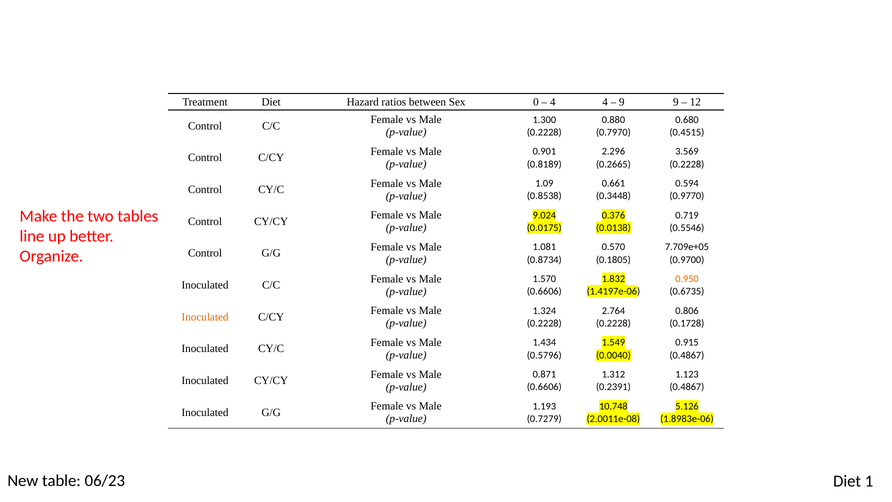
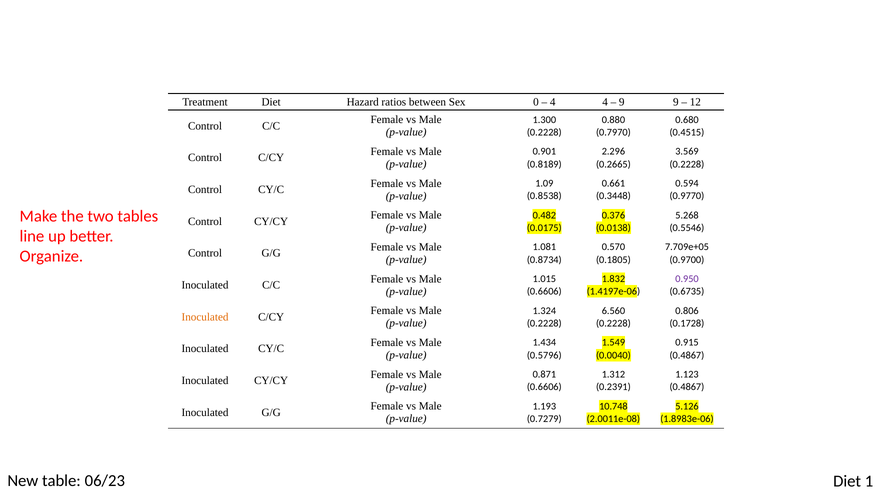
9.024: 9.024 -> 0.482 (544, 215)
0.719: 0.719 -> 5.268 (687, 215)
1.570: 1.570 -> 1.015 (544, 279)
0.950 colour: orange -> purple (687, 279)
2.764: 2.764 -> 6.560 (613, 311)
